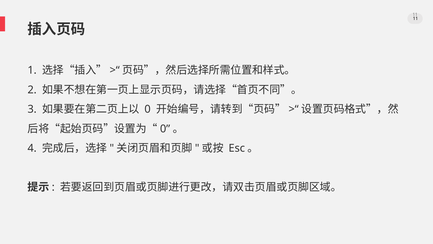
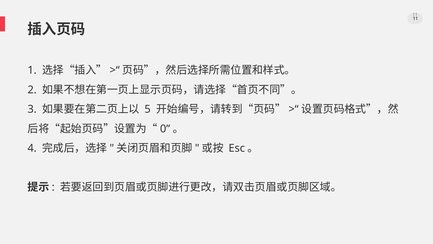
0: 0 -> 5 (148, 109)
